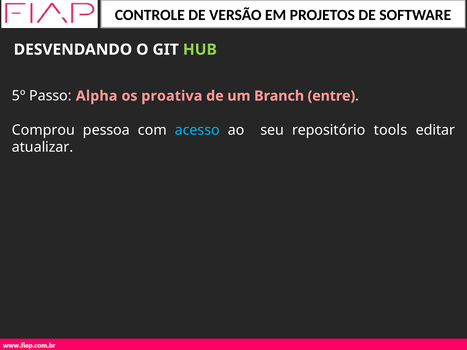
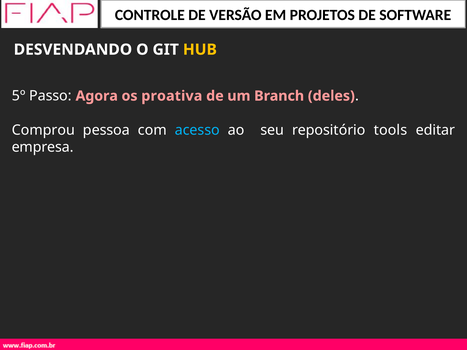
HUB colour: light green -> yellow (200, 50)
Alpha: Alpha -> Agora (97, 96)
entre: entre -> deles (331, 96)
atualizar: atualizar -> empresa (43, 147)
